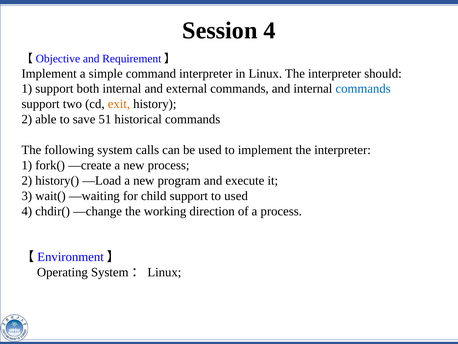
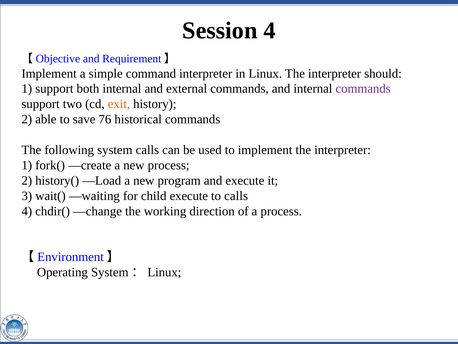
commands colour: blue -> purple (363, 89)
51: 51 -> 76 (105, 119)
child support: support -> execute (189, 196)
to used: used -> calls (236, 196)
